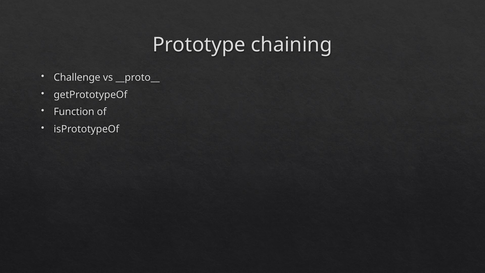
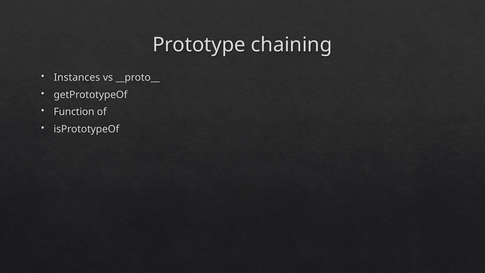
Challenge: Challenge -> Instances (77, 78)
